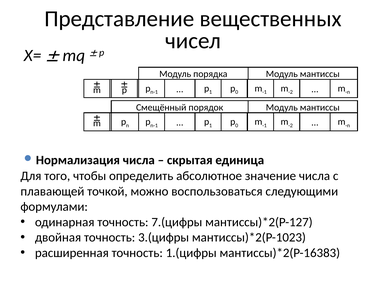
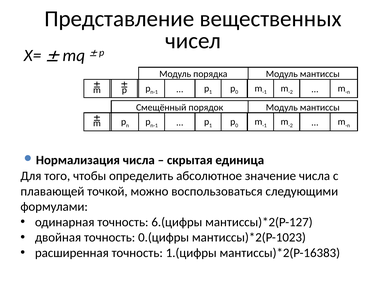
7.(цифры: 7.(цифры -> 6.(цифры (177, 222)
3.(цифры: 3.(цифры -> 0.(цифры (164, 238)
